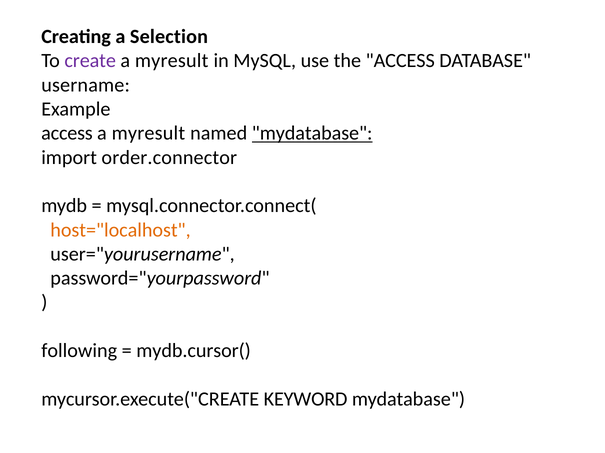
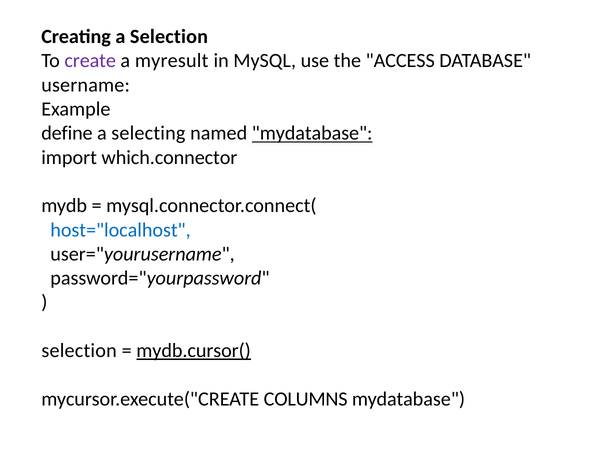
access: access -> define (67, 133)
myresult: myresult -> selecting (148, 133)
order.connector: order.connector -> which.connector (169, 158)
host="localhost colour: orange -> blue (120, 230)
following: following -> selection (79, 351)
mydb.cursor( underline: none -> present (194, 351)
KEYWORD: KEYWORD -> COLUMNS (306, 400)
